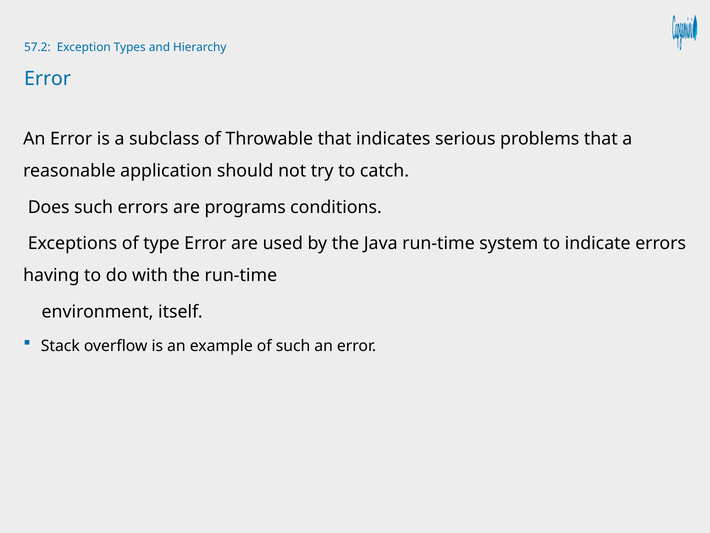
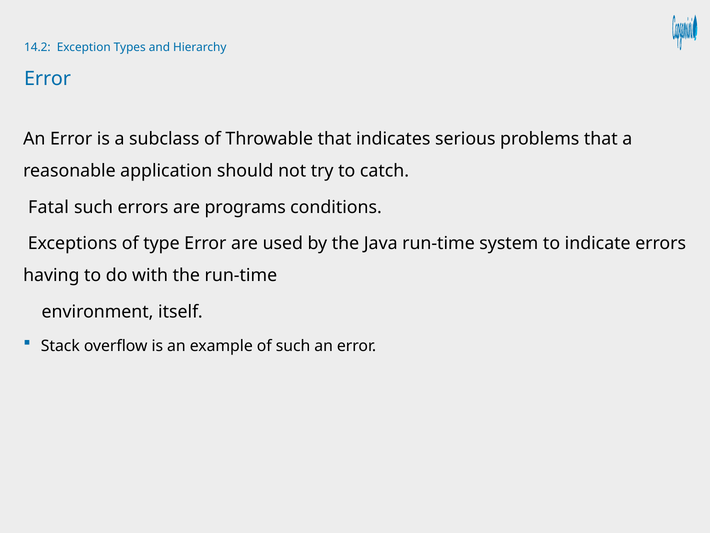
57.2: 57.2 -> 14.2 (37, 48)
Does: Does -> Fatal (49, 207)
